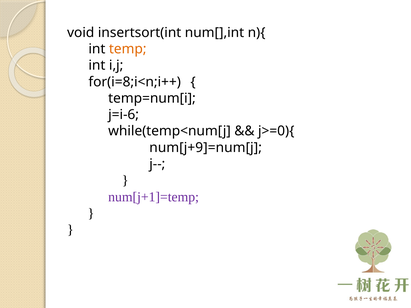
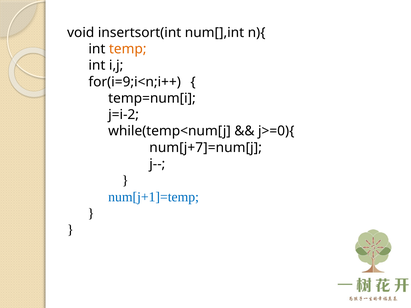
for(i=8;i<n;i++: for(i=8;i<n;i++ -> for(i=9;i<n;i++ (135, 82)
j=i-6: j=i-6 -> j=i-2 (124, 115)
num[j+9]=num[j: num[j+9]=num[j -> num[j+7]=num[j (206, 148)
num[j+1]=temp colour: purple -> blue (154, 197)
